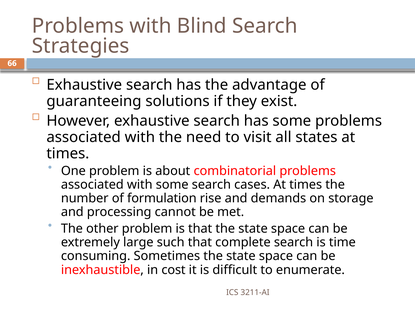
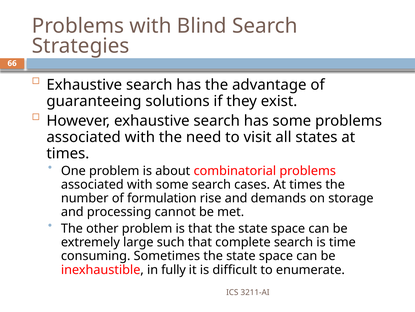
cost: cost -> fully (174, 269)
